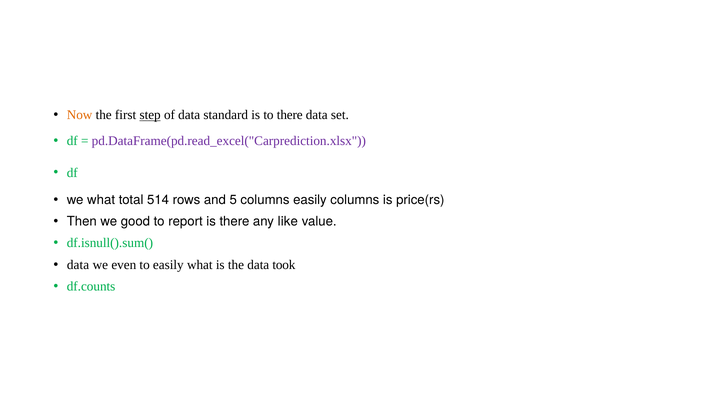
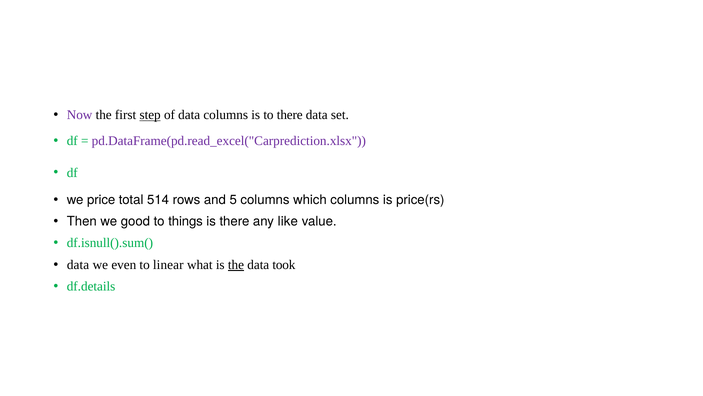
Now colour: orange -> purple (80, 115)
data standard: standard -> columns (226, 115)
we what: what -> price (101, 200)
columns easily: easily -> which (310, 200)
report: report -> things (186, 221)
to easily: easily -> linear (168, 264)
the underline: none -> present (236, 264)
df.counts: df.counts -> df.details (91, 286)
